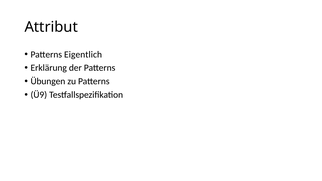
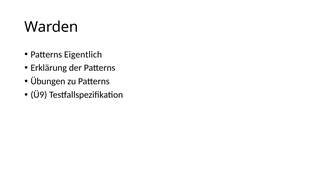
Attribut: Attribut -> Warden (51, 27)
